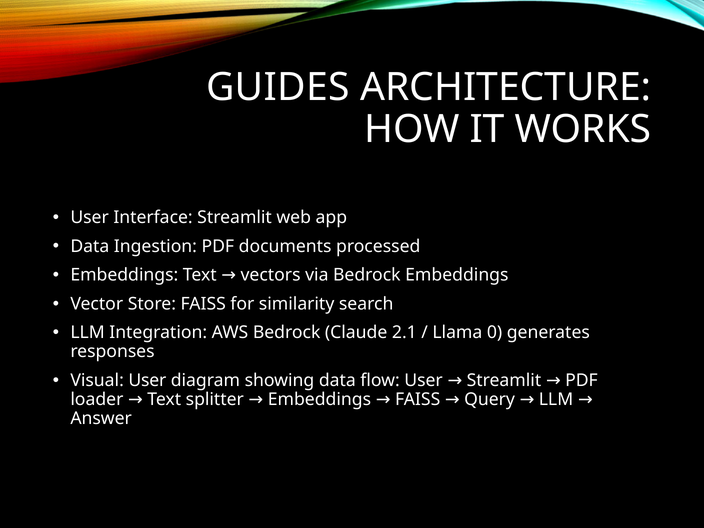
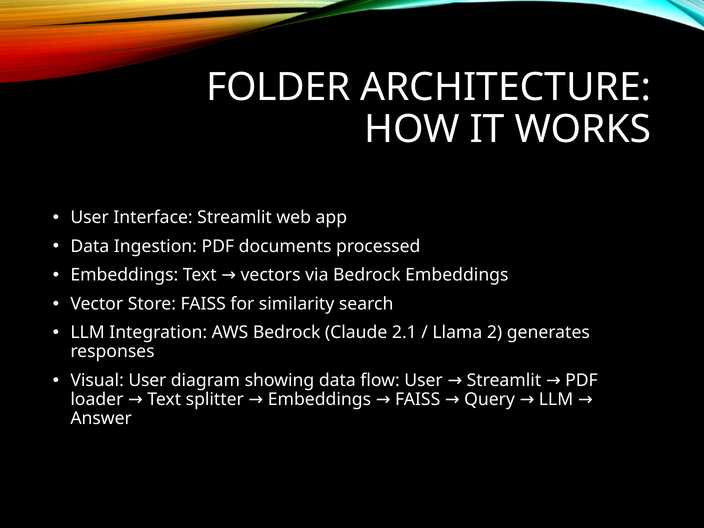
GUIDES: GUIDES -> FOLDER (278, 87)
0: 0 -> 2 (495, 333)
